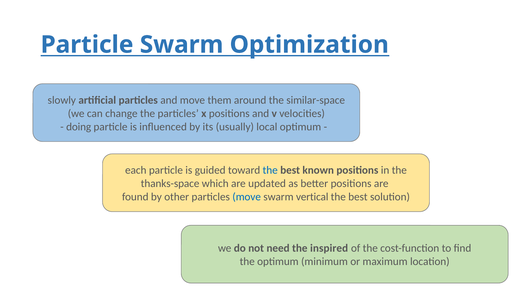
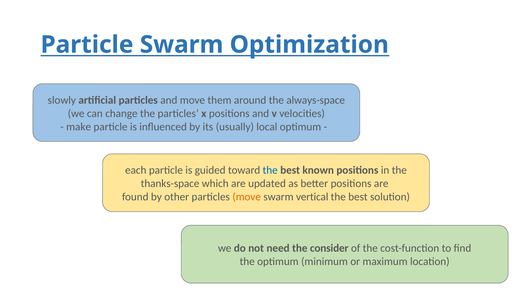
similar-space: similar-space -> always-space (316, 100)
doing: doing -> make (79, 127)
move colour: blue -> orange (247, 197)
inspired: inspired -> consider (329, 248)
